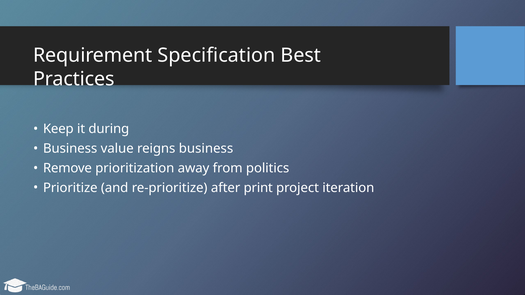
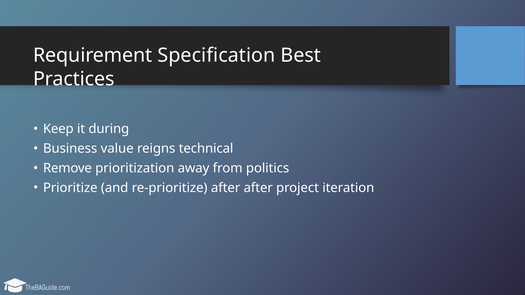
reigns business: business -> technical (206, 149)
after print: print -> after (258, 188)
